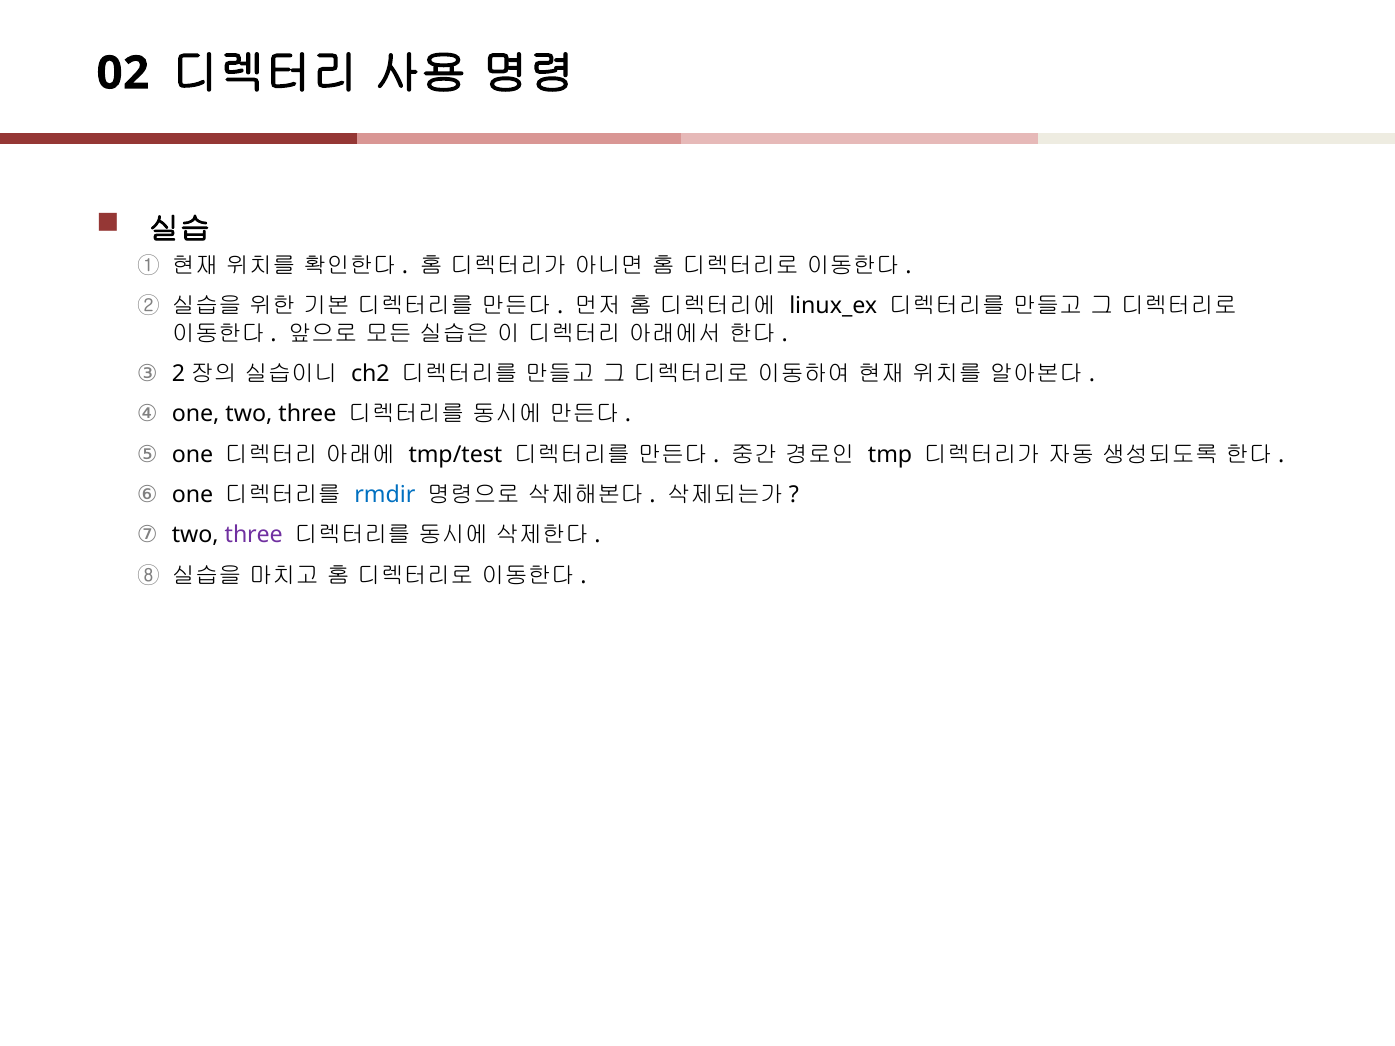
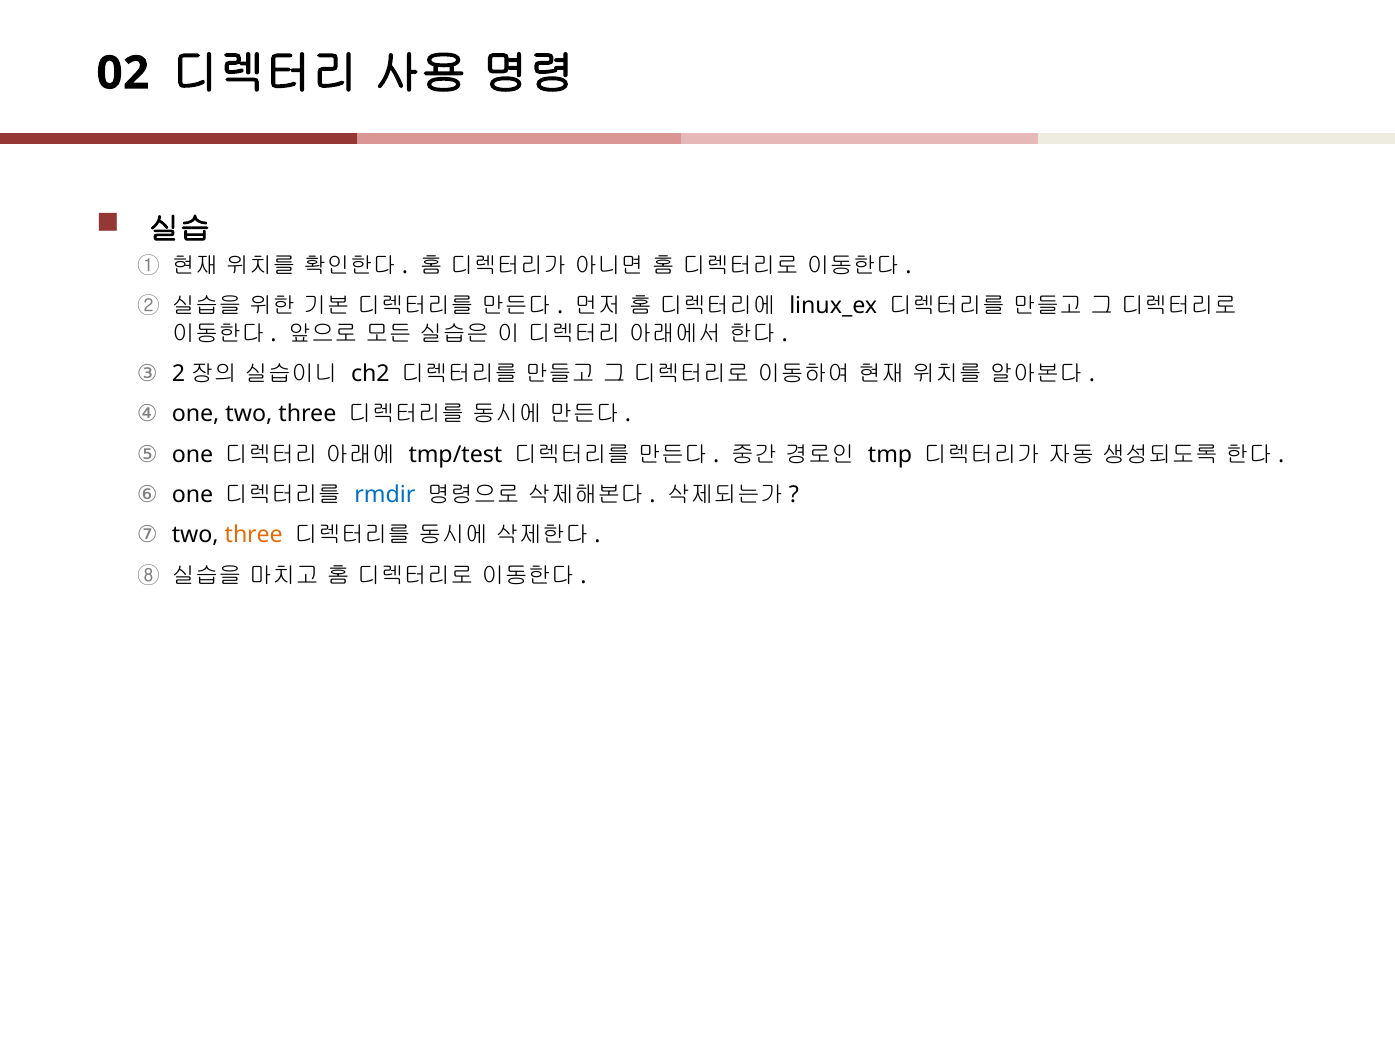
three colour: purple -> orange (254, 535)
